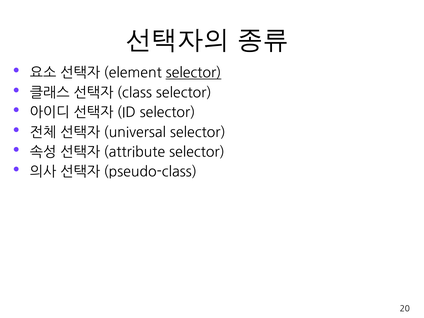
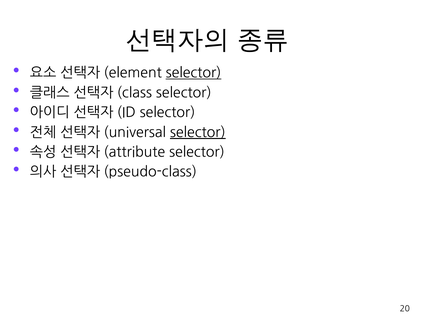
selector underline: none -> present (198, 132)
